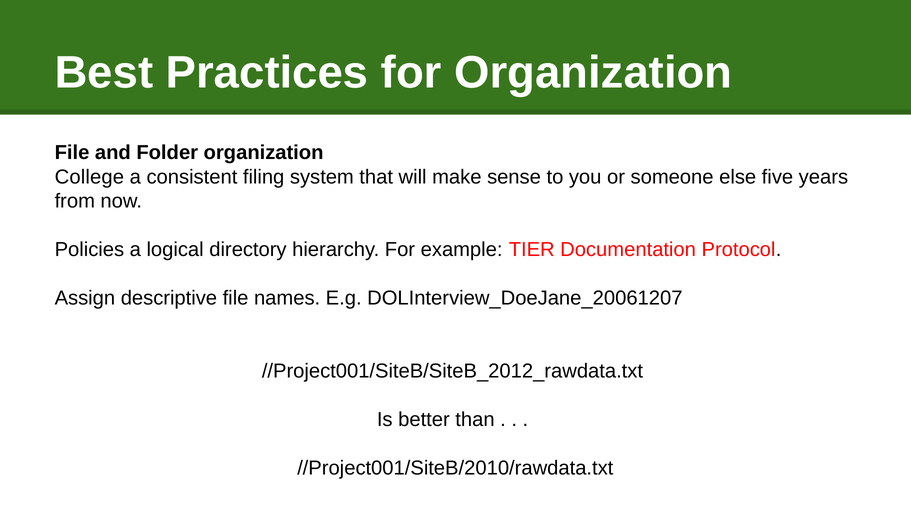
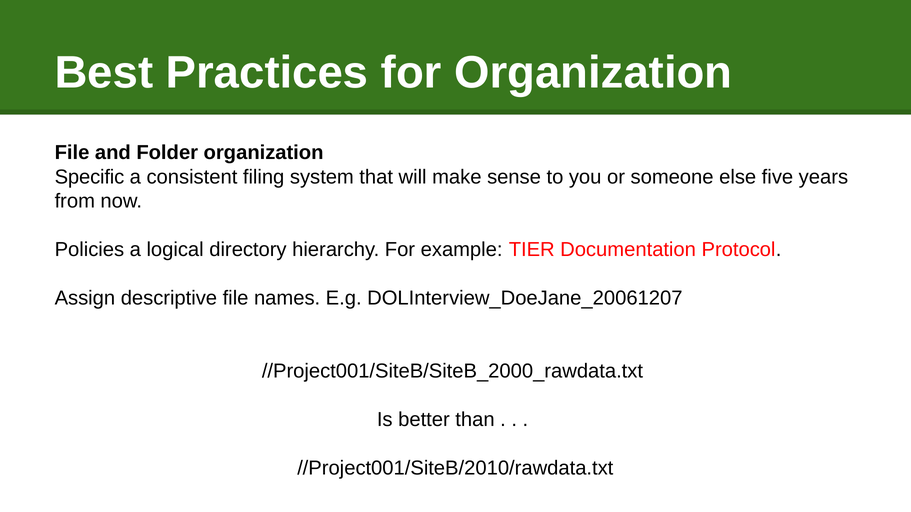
College: College -> Specific (89, 177)
//Project001/SiteB/SiteB_2012_rawdata.txt: //Project001/SiteB/SiteB_2012_rawdata.txt -> //Project001/SiteB/SiteB_2000_rawdata.txt (452, 371)
